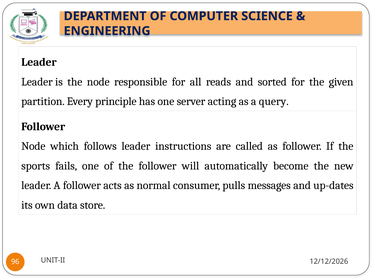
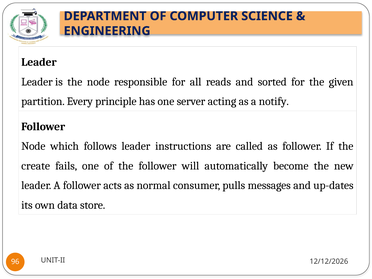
query: query -> notify (274, 101)
sports: sports -> create (36, 166)
